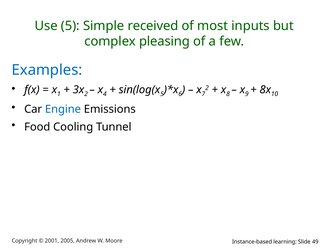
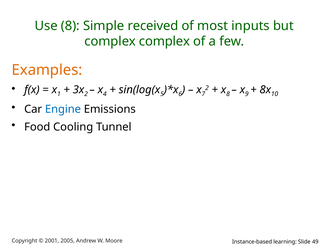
Use 5: 5 -> 8 (70, 26)
complex pleasing: pleasing -> complex (164, 42)
Examples colour: blue -> orange (47, 70)
